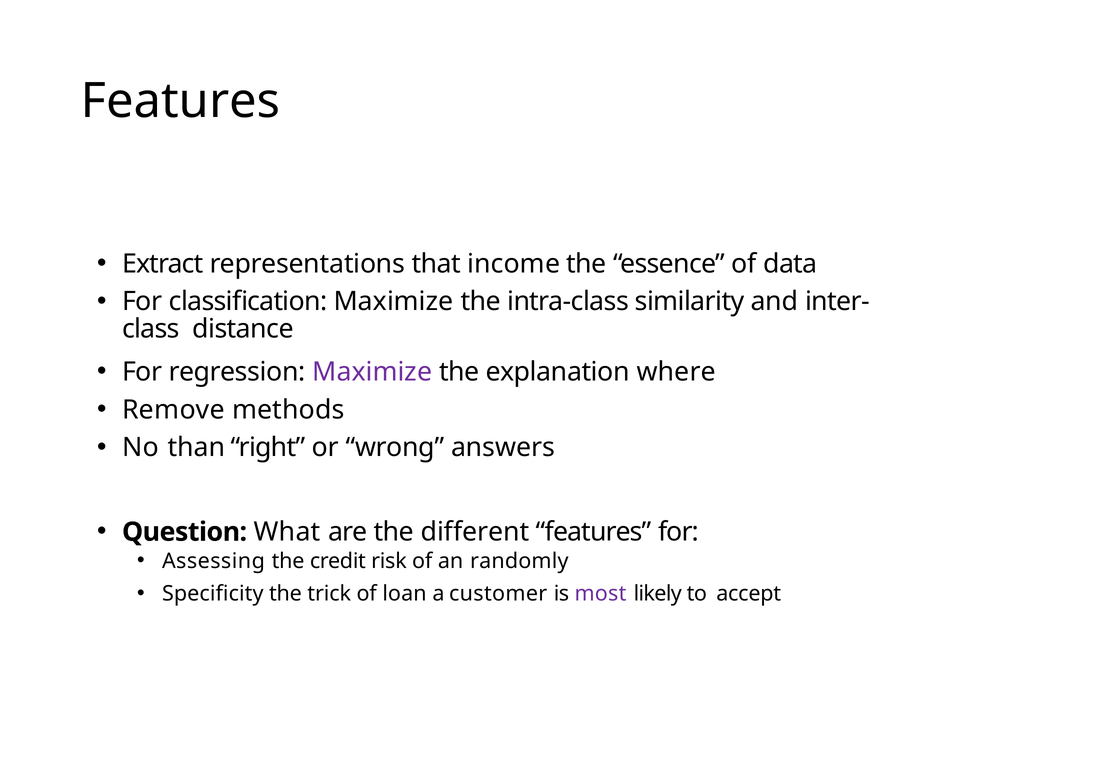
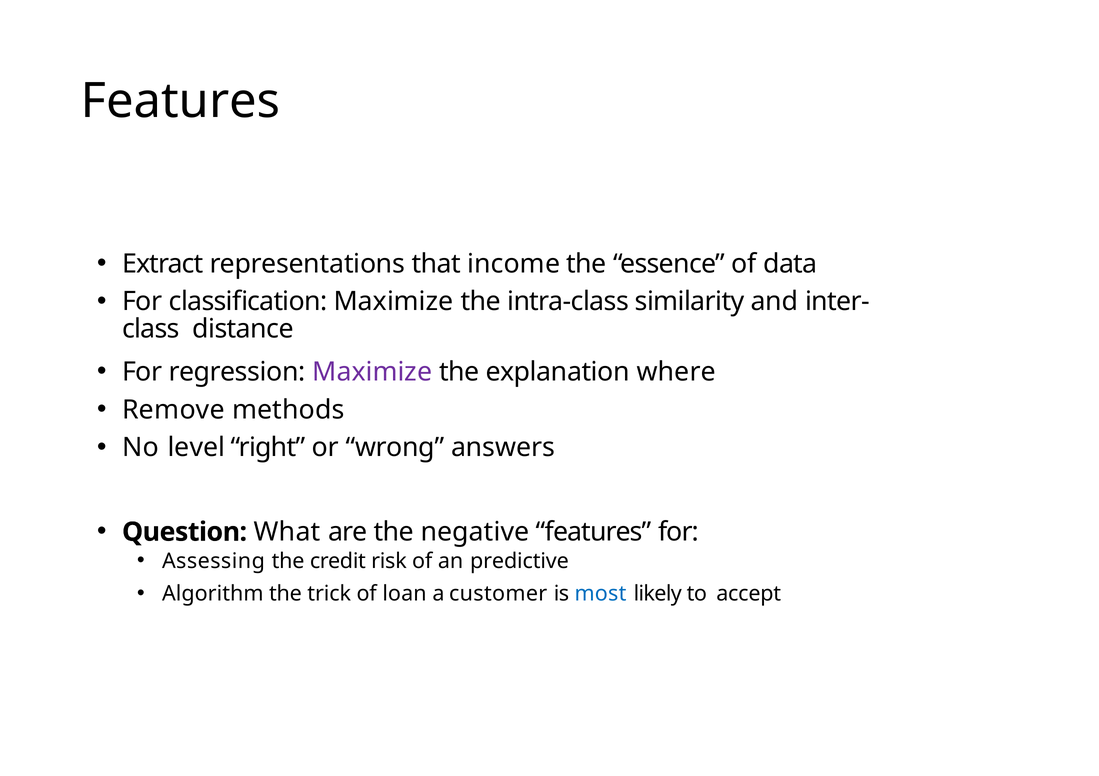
than: than -> level (196, 448)
different: different -> negative (475, 532)
randomly: randomly -> predictive (519, 561)
Specificity: Specificity -> Algorithm (213, 594)
most colour: purple -> blue (600, 594)
